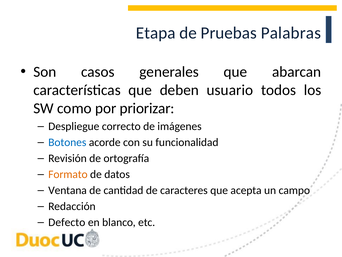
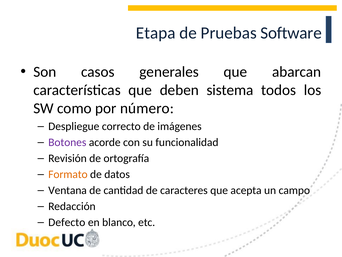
Palabras: Palabras -> Software (291, 33)
usuario: usuario -> sistema (230, 90)
priorizar: priorizar -> número (147, 108)
Botones colour: blue -> purple (67, 142)
